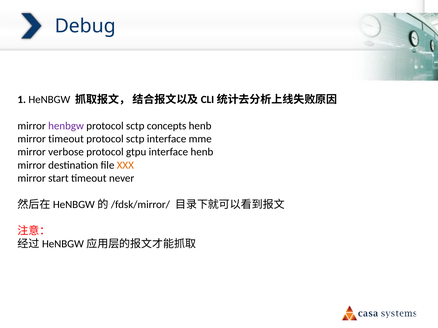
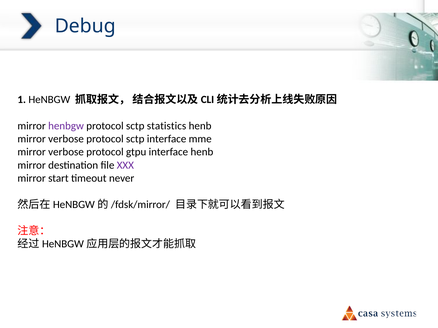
concepts: concepts -> statistics (167, 126)
timeout: timeout -> verbose (66, 139)
XXX colour: orange -> purple (125, 165)
